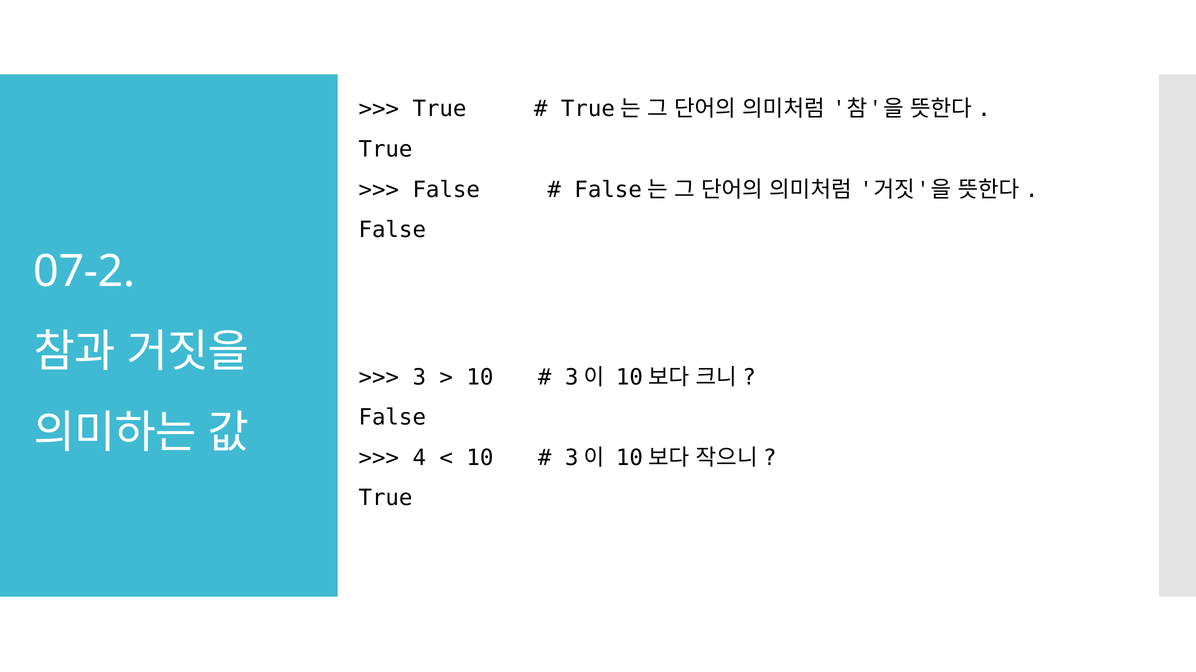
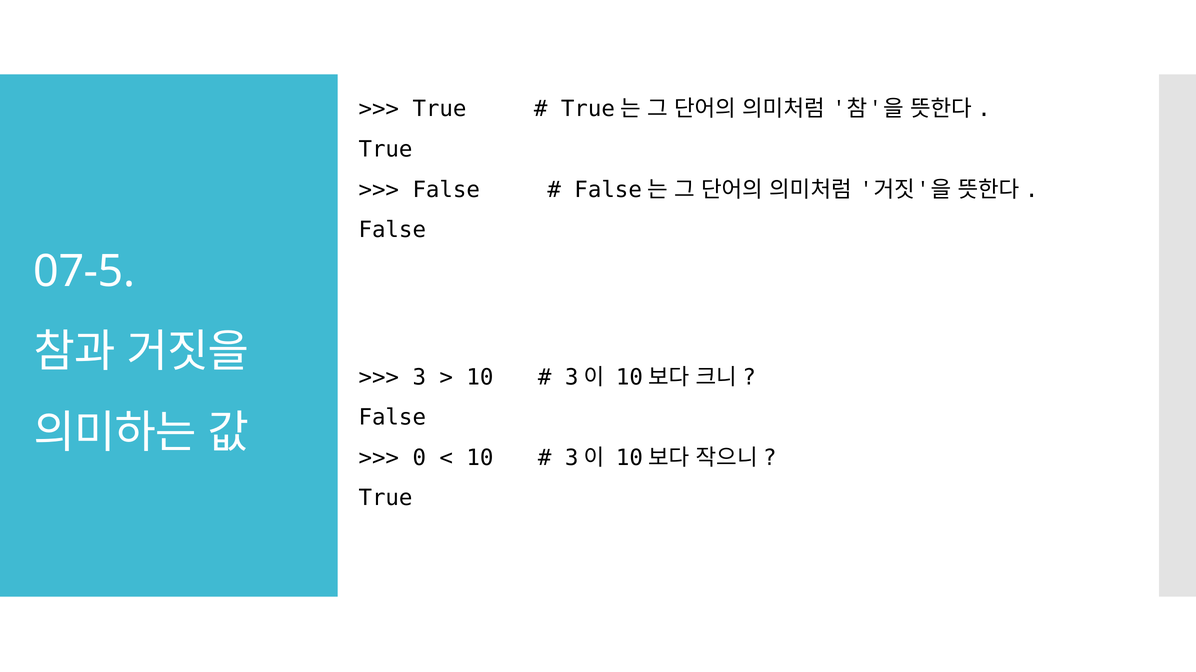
07-2: 07-2 -> 07-5 (84, 272)
4: 4 -> 0 (419, 458)
